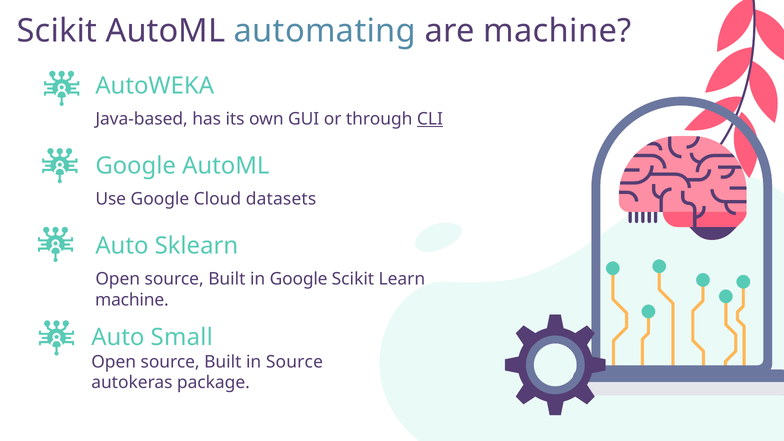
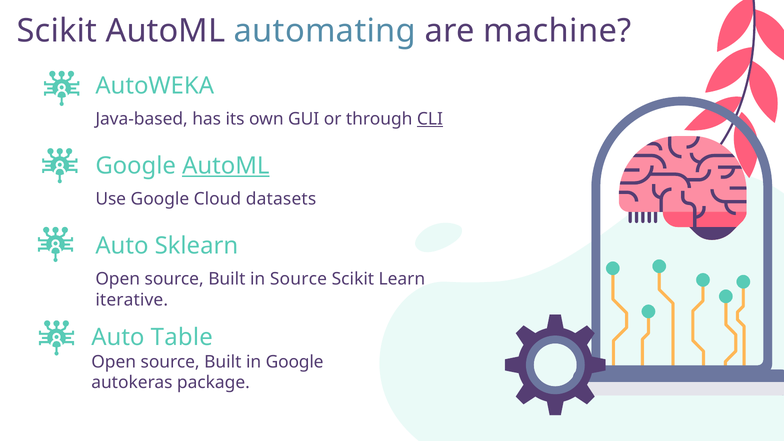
AutoML underline: none -> present (226, 166)
in Google: Google -> Source (298, 279)
machine: machine -> iterative (132, 300)
Small: Small -> Table (182, 337)
in Source: Source -> Google (295, 362)
